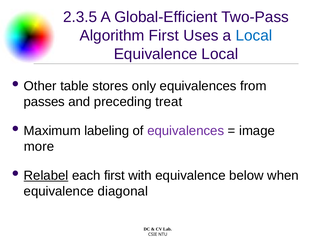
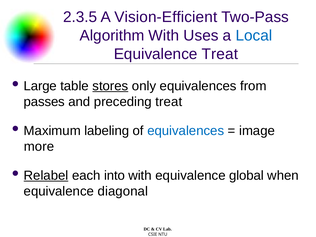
Global-Efficient: Global-Efficient -> Vision-Efficient (166, 17)
Algorithm First: First -> With (164, 36)
Equivalence Local: Local -> Treat (220, 54)
Other: Other -> Large (40, 86)
stores underline: none -> present (110, 86)
equivalences colour: purple -> blue (186, 131)
each first: first -> into (114, 175)
below: below -> global (246, 175)
